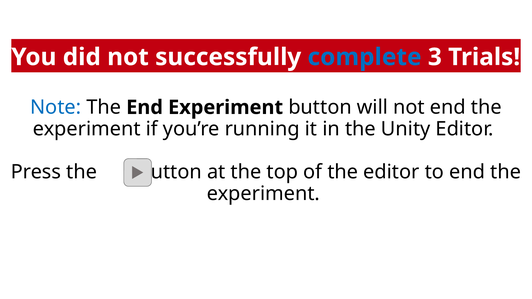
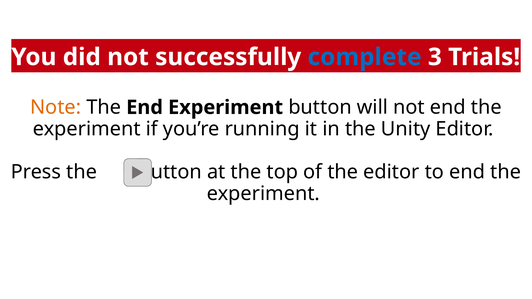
Note colour: blue -> orange (56, 107)
